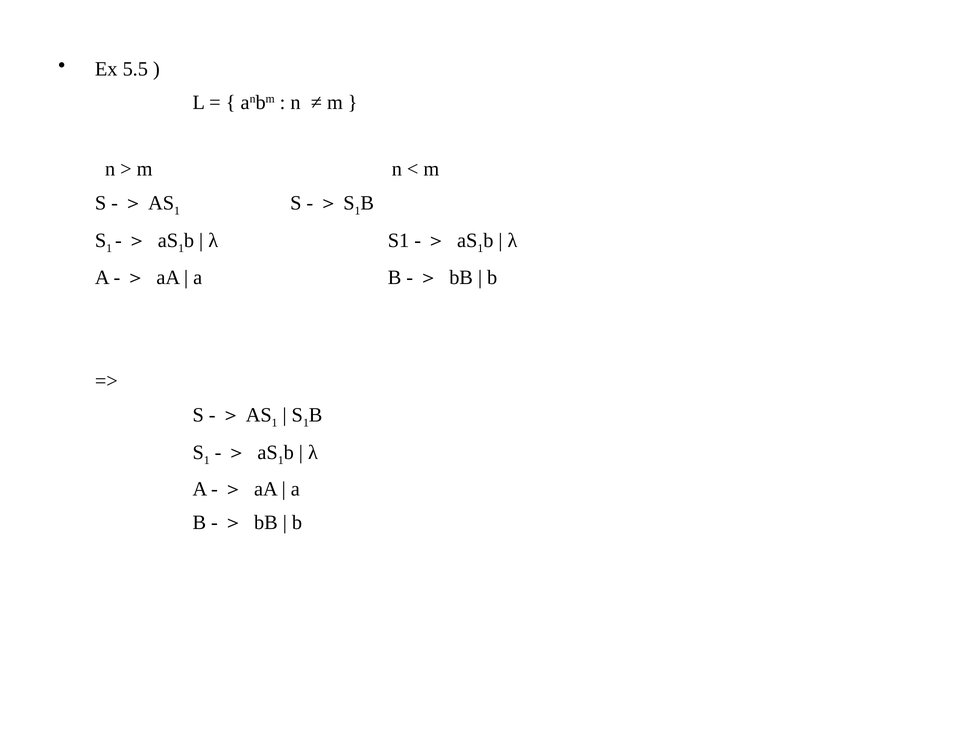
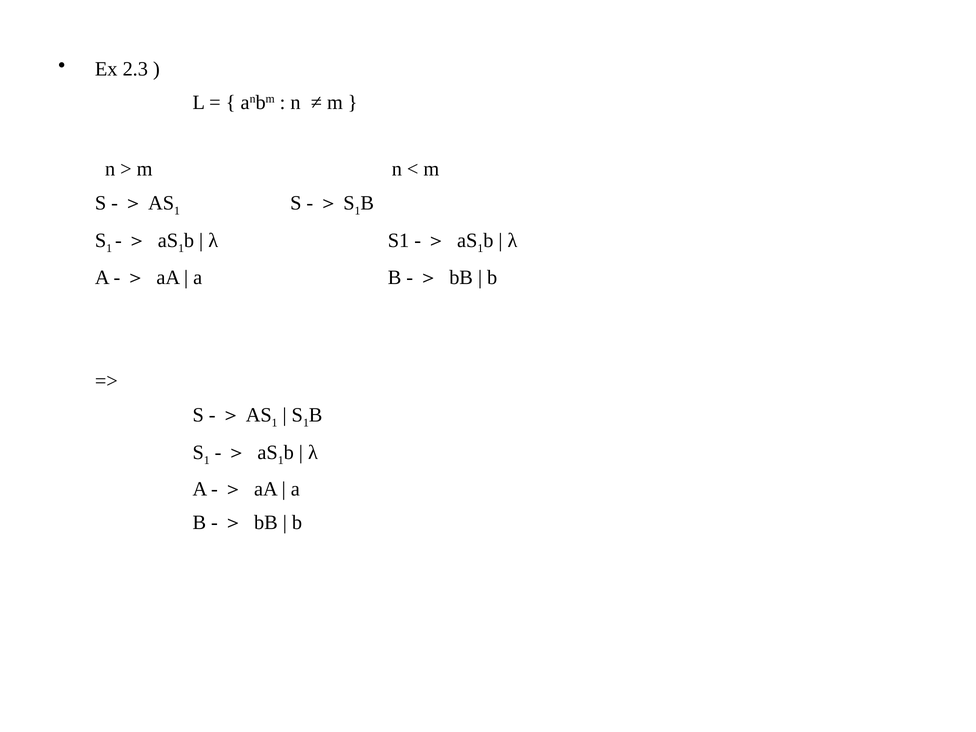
5.5: 5.5 -> 2.3 (135, 69)
